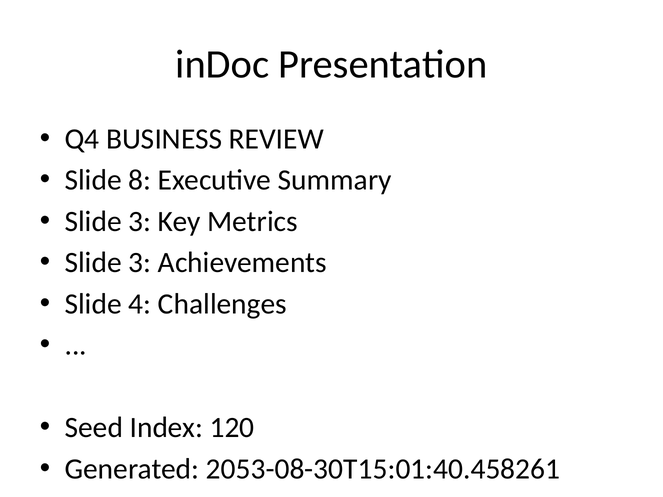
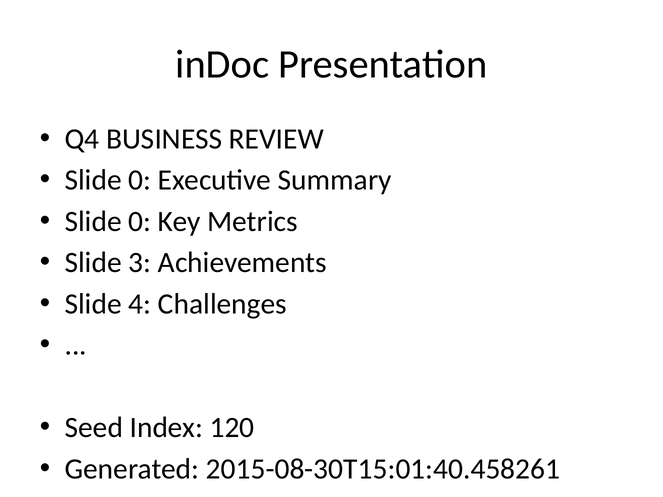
8: 8 -> 0 (140, 180)
3: 3 -> 0 (140, 222)
2053-08-30T15:01:40.458261: 2053-08-30T15:01:40.458261 -> 2015-08-30T15:01:40.458261 (383, 469)
